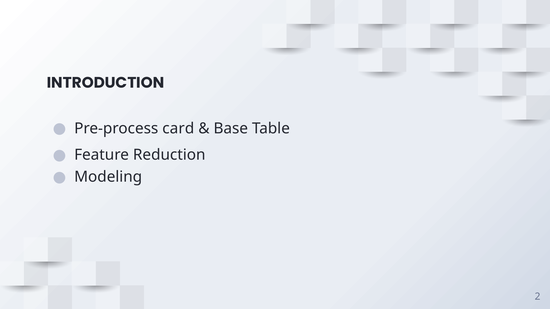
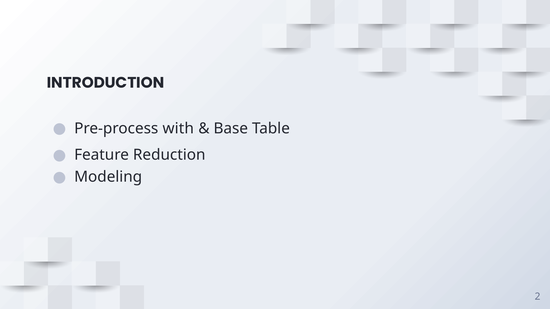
card: card -> with (178, 129)
